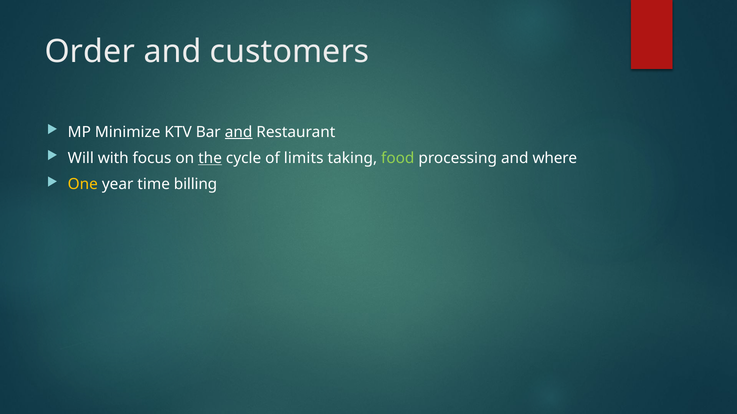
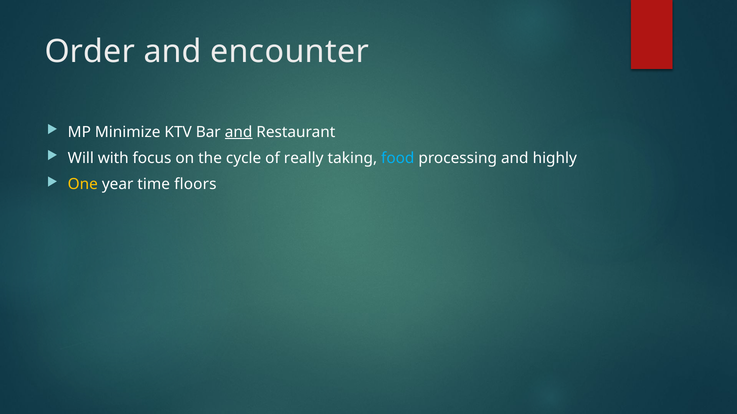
customers: customers -> encounter (290, 52)
the underline: present -> none (210, 158)
limits: limits -> really (304, 158)
food colour: light green -> light blue (398, 158)
where: where -> highly (555, 158)
billing: billing -> floors (195, 184)
